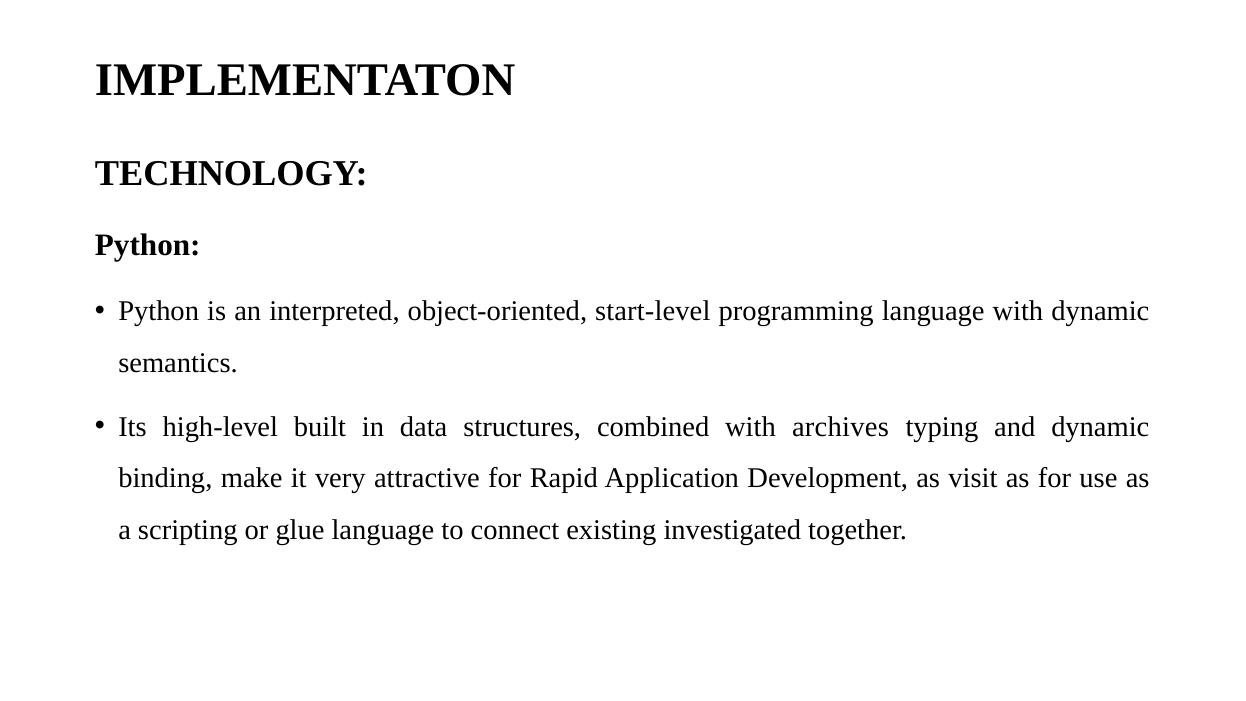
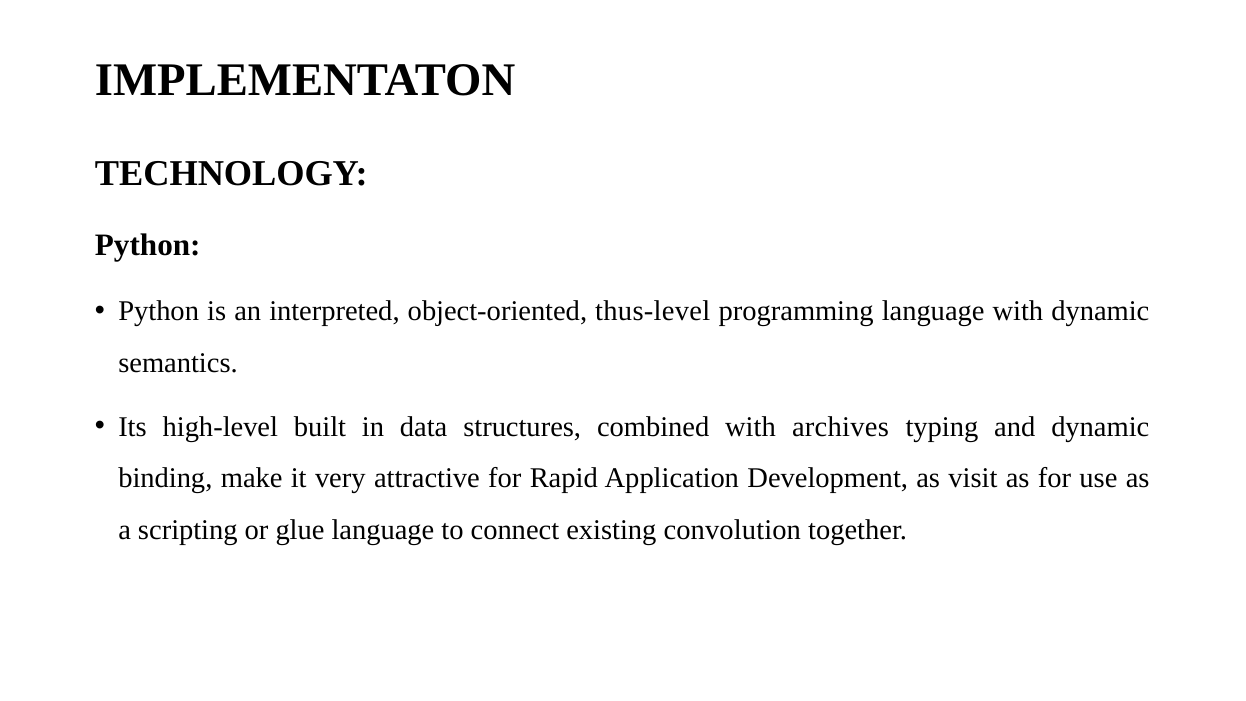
start-level: start-level -> thus-level (653, 311)
investigated: investigated -> convolution (732, 530)
